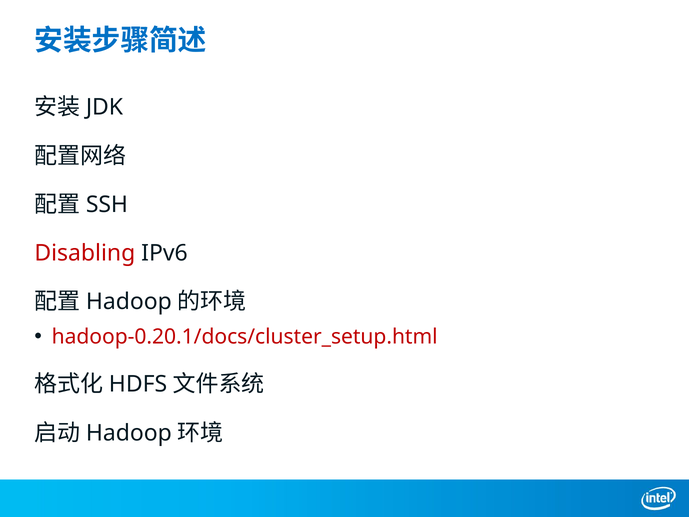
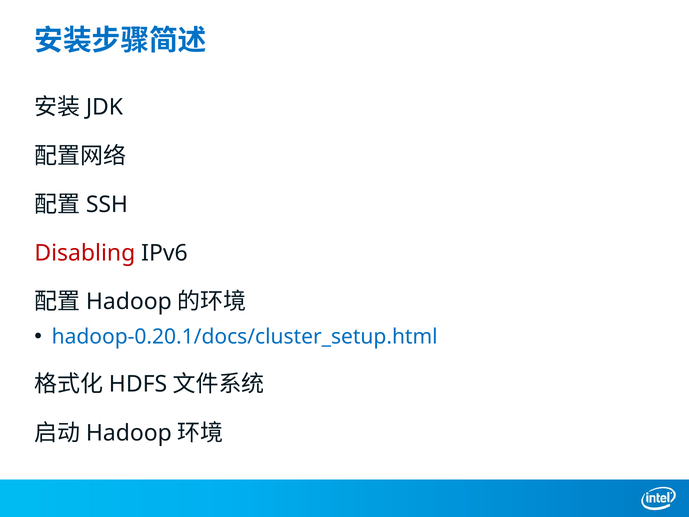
hadoop-0.20.1/docs/cluster_setup.html colour: red -> blue (245, 337)
